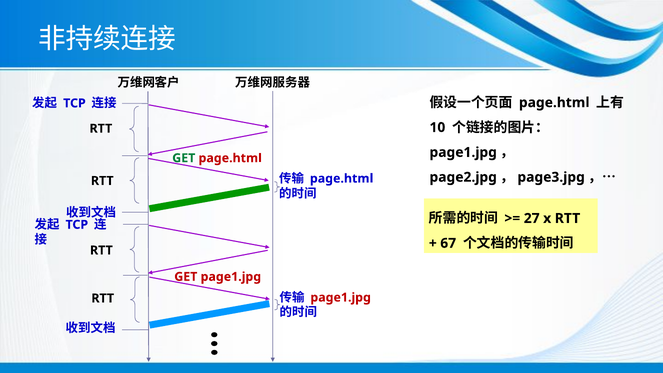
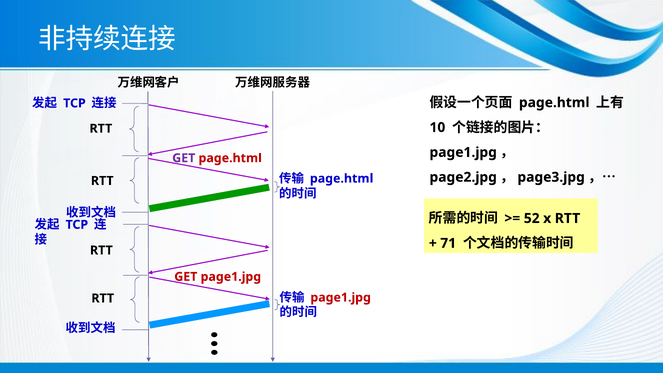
GET colour: green -> purple (184, 158)
27: 27 -> 52 (532, 218)
67: 67 -> 71 (448, 243)
